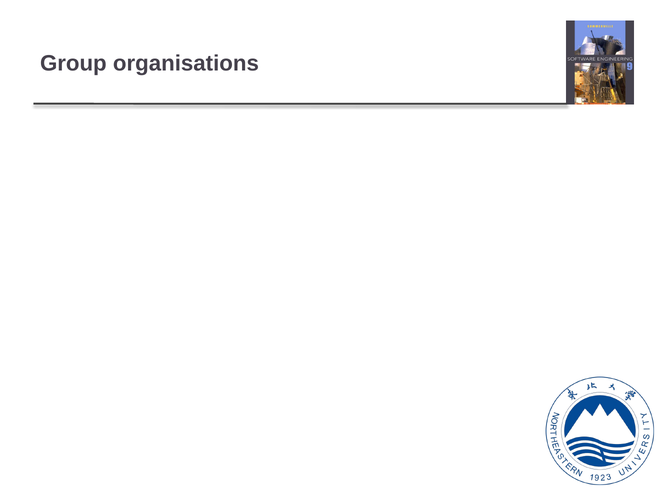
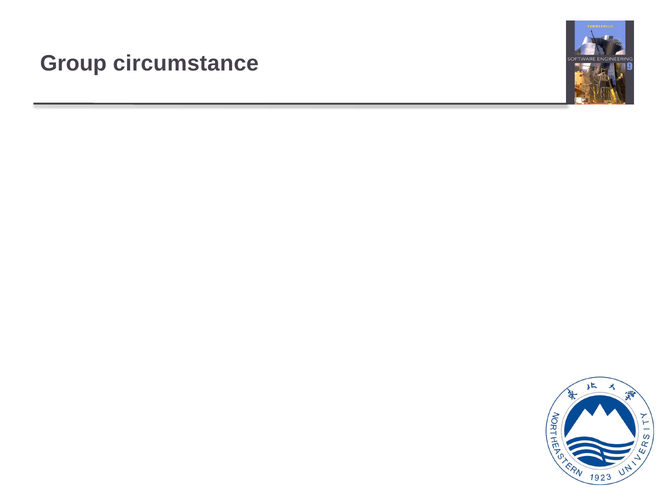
organisations: organisations -> circumstance (186, 63)
